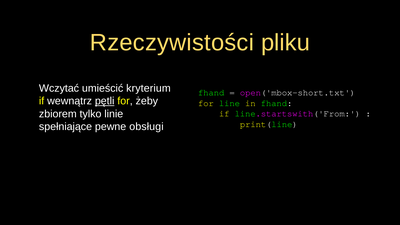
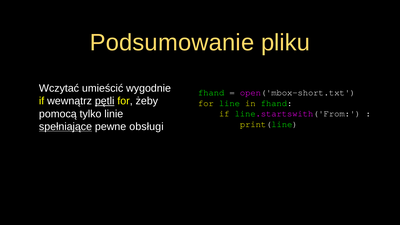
Rzeczywistości: Rzeczywistości -> Podsumowanie (172, 43)
kryterium: kryterium -> wygodnie (149, 88)
zbiorem: zbiorem -> pomocą (58, 114)
spełniające underline: none -> present (66, 127)
